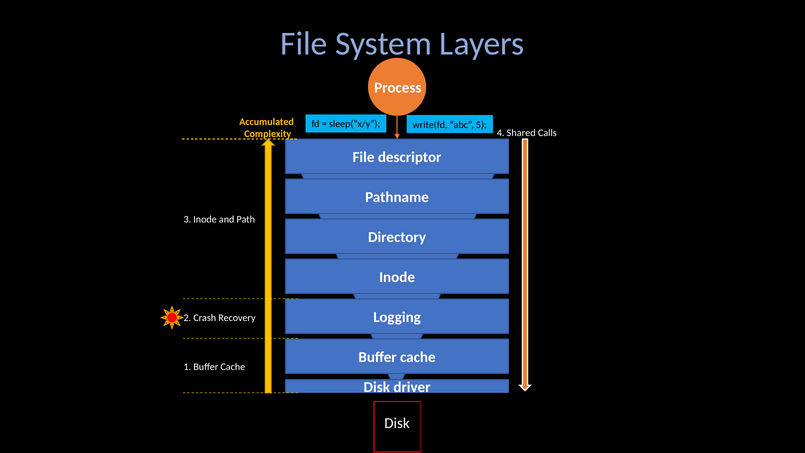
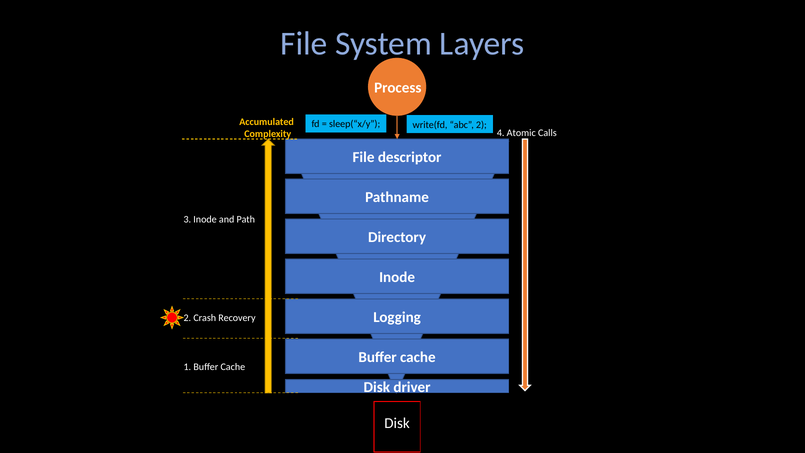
abc 5: 5 -> 2 (481, 125)
Shared: Shared -> Atomic (521, 133)
